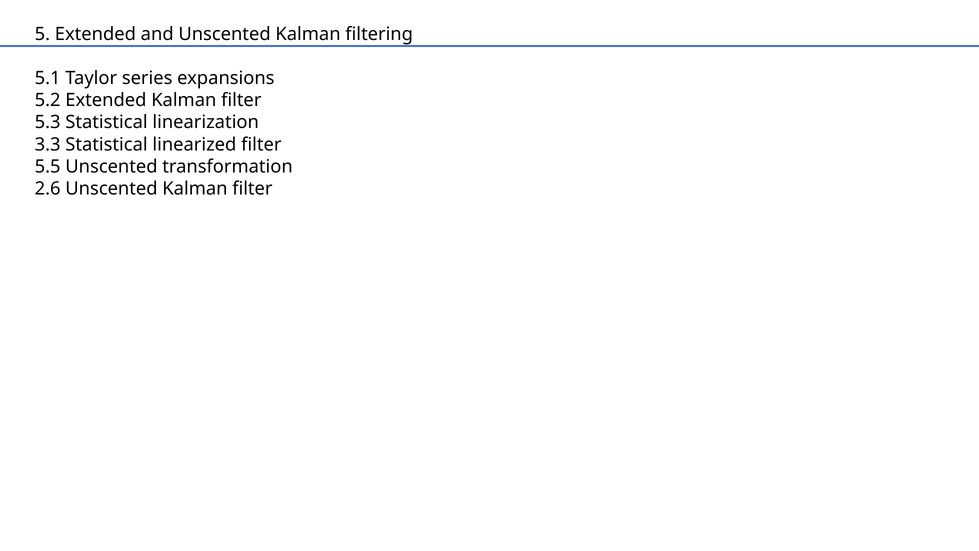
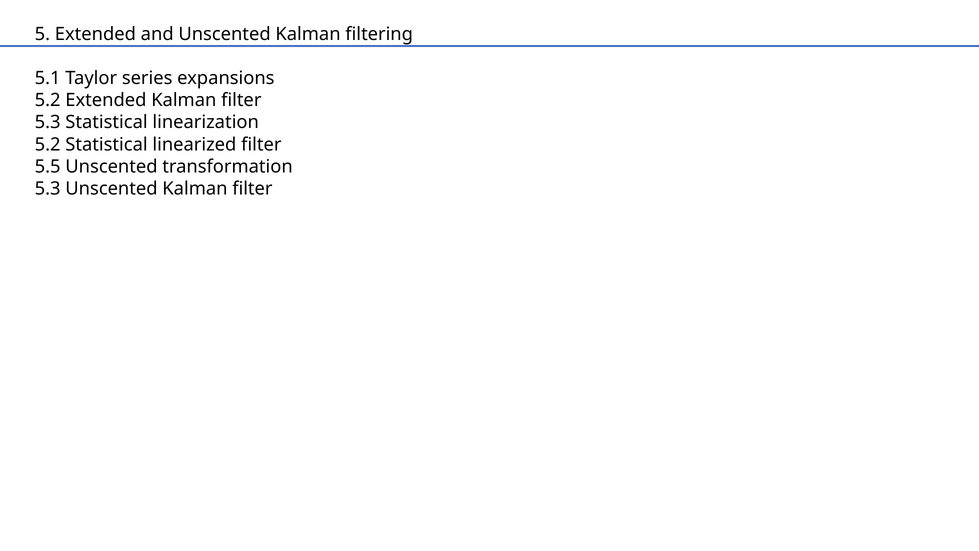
3.3: 3.3 -> 5.2 (48, 144)
2.6: 2.6 -> 5.3 (48, 188)
